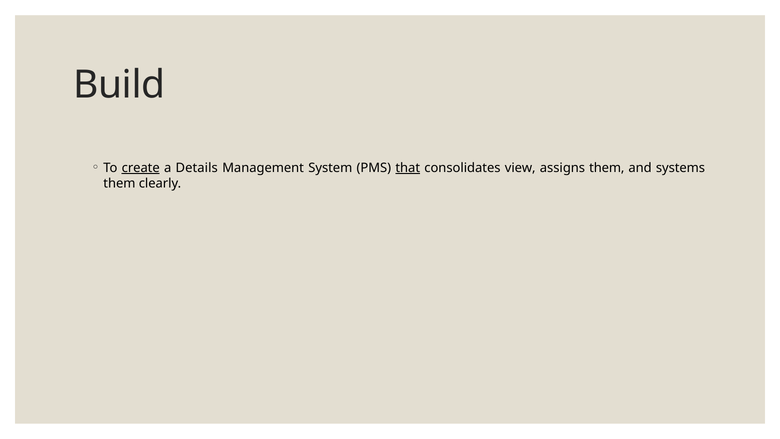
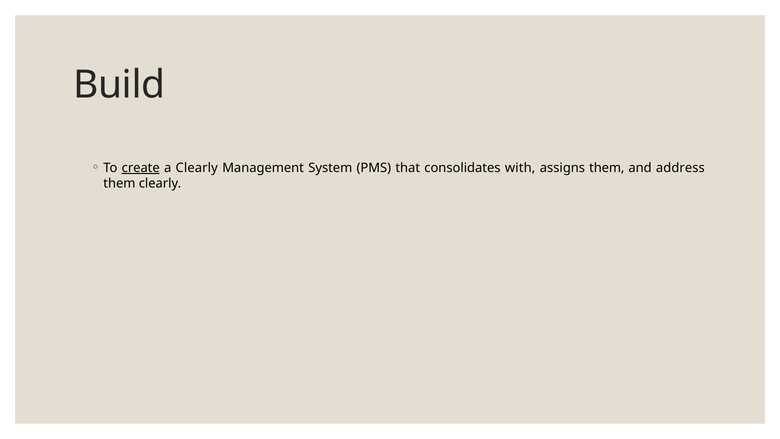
a Details: Details -> Clearly (197, 168)
that underline: present -> none (408, 168)
view: view -> with (520, 168)
systems: systems -> address (680, 168)
